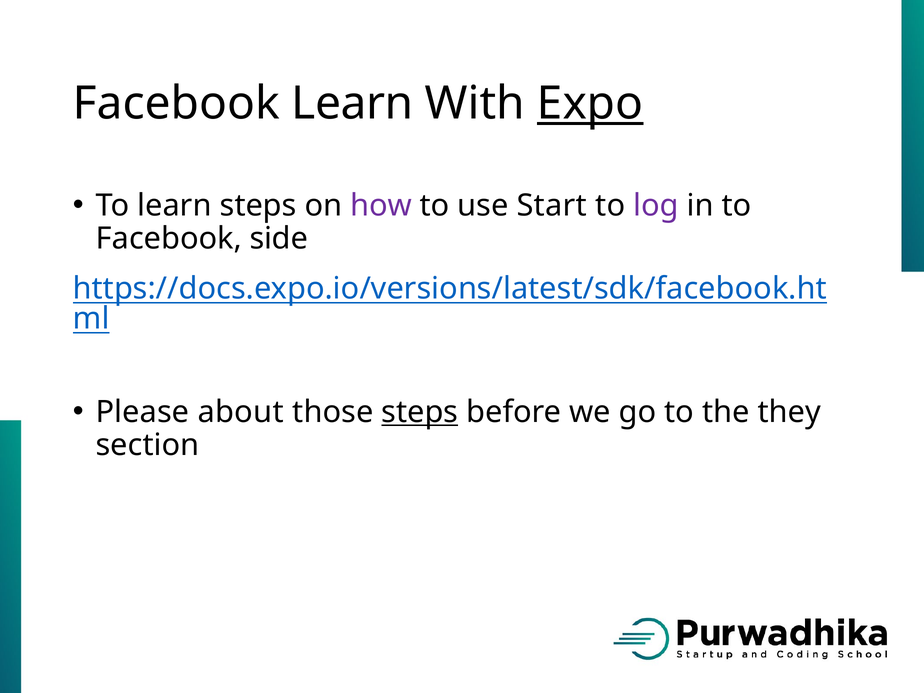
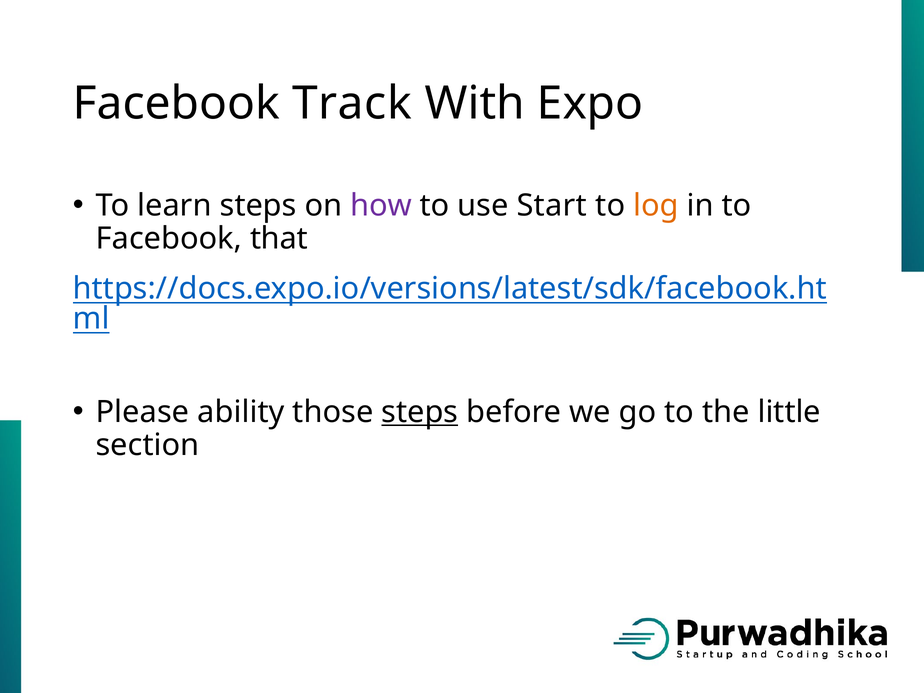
Facebook Learn: Learn -> Track (352, 104)
Expo underline: present -> none (590, 104)
log colour: purple -> orange (656, 206)
side: side -> that (279, 239)
about: about -> ability (241, 412)
they: they -> little (789, 412)
